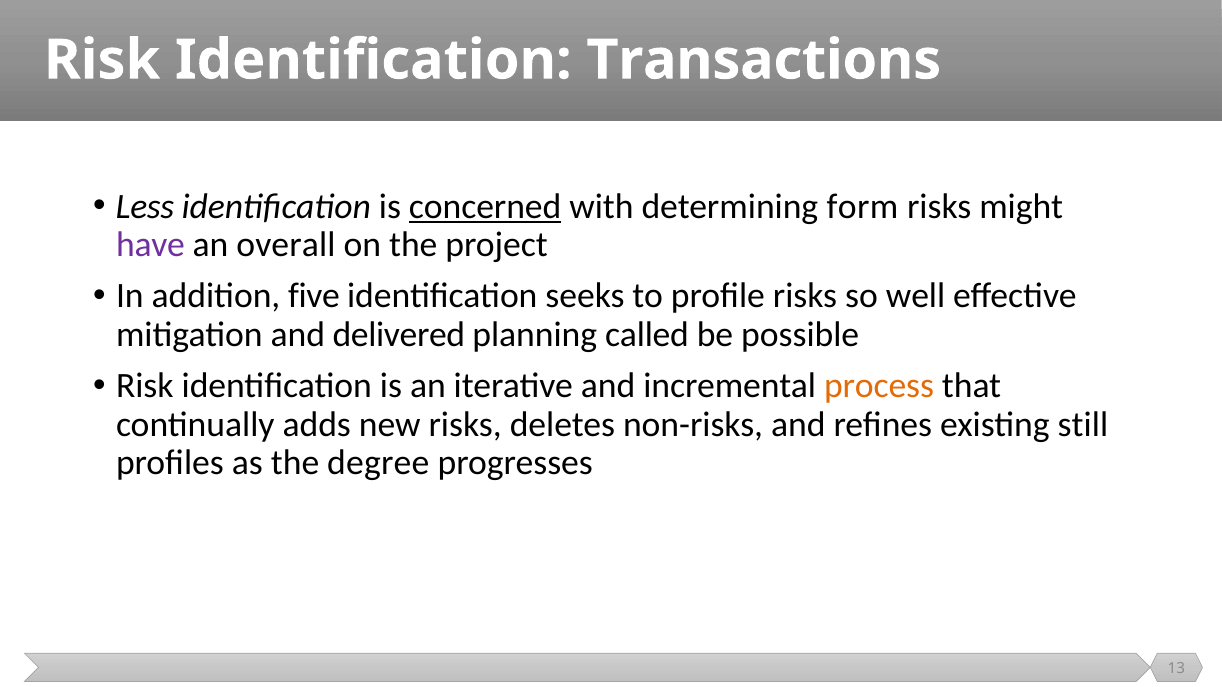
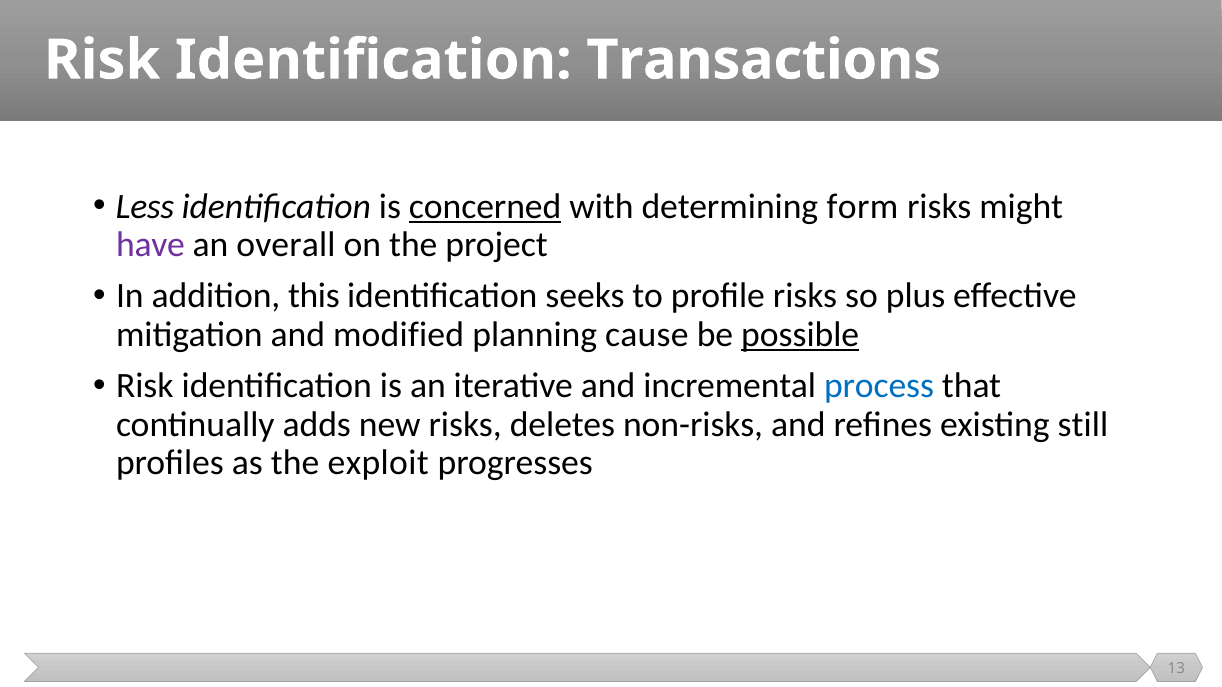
five: five -> this (314, 296)
well: well -> plus (916, 296)
delivered: delivered -> modified (399, 335)
called: called -> cause (647, 335)
possible underline: none -> present (800, 335)
process colour: orange -> blue (879, 386)
degree: degree -> exploit (378, 463)
